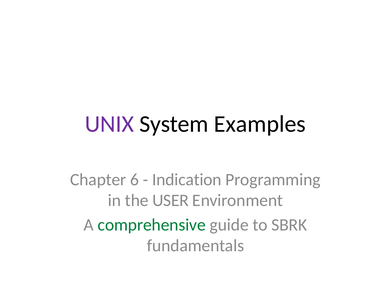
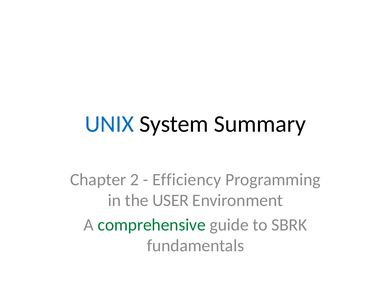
UNIX colour: purple -> blue (109, 124)
Examples: Examples -> Summary (260, 124)
6: 6 -> 2 (135, 180)
Indication: Indication -> Efficiency (187, 180)
